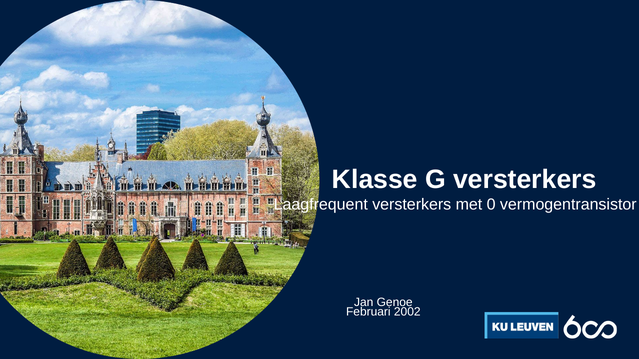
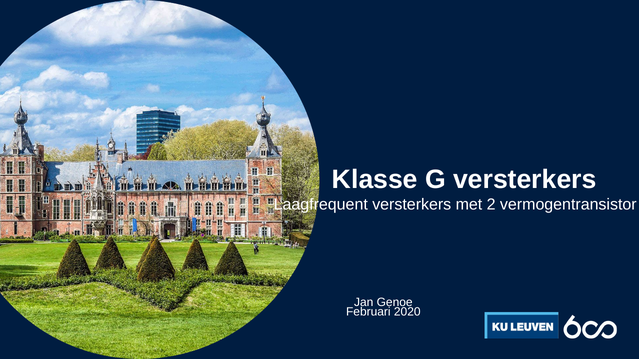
0: 0 -> 2 (491, 205)
2002: 2002 -> 2020 (407, 312)
